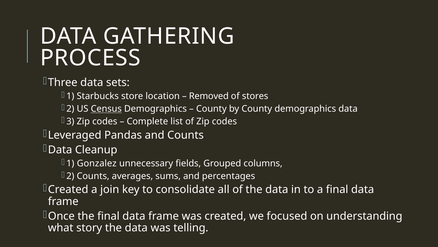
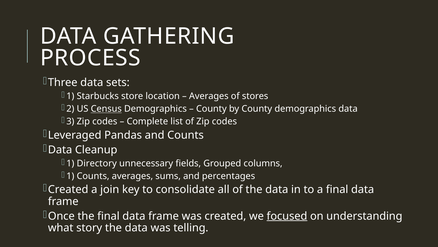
Removed: Removed -> Averages (209, 96)
Gonzalez: Gonzalez -> Directory (97, 163)
2: 2 -> 1 (70, 176)
focused underline: none -> present (287, 216)
